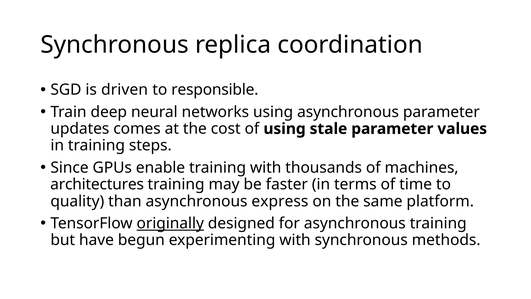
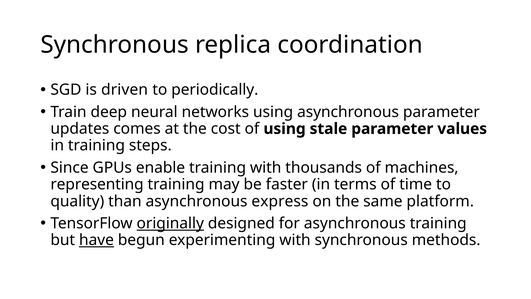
responsible: responsible -> periodically (215, 90)
architectures: architectures -> representing (97, 184)
have underline: none -> present (96, 240)
